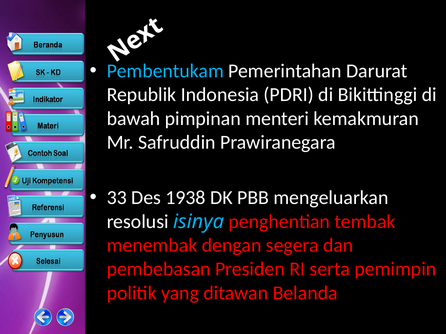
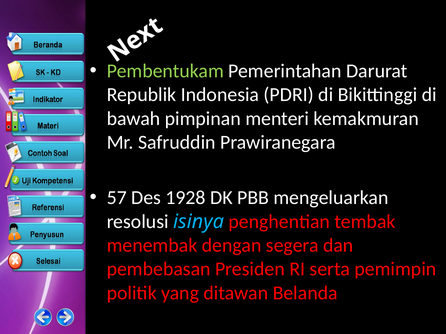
Pembentukam colour: light blue -> light green (165, 71)
33: 33 -> 57 (117, 198)
1938: 1938 -> 1928 (186, 198)
